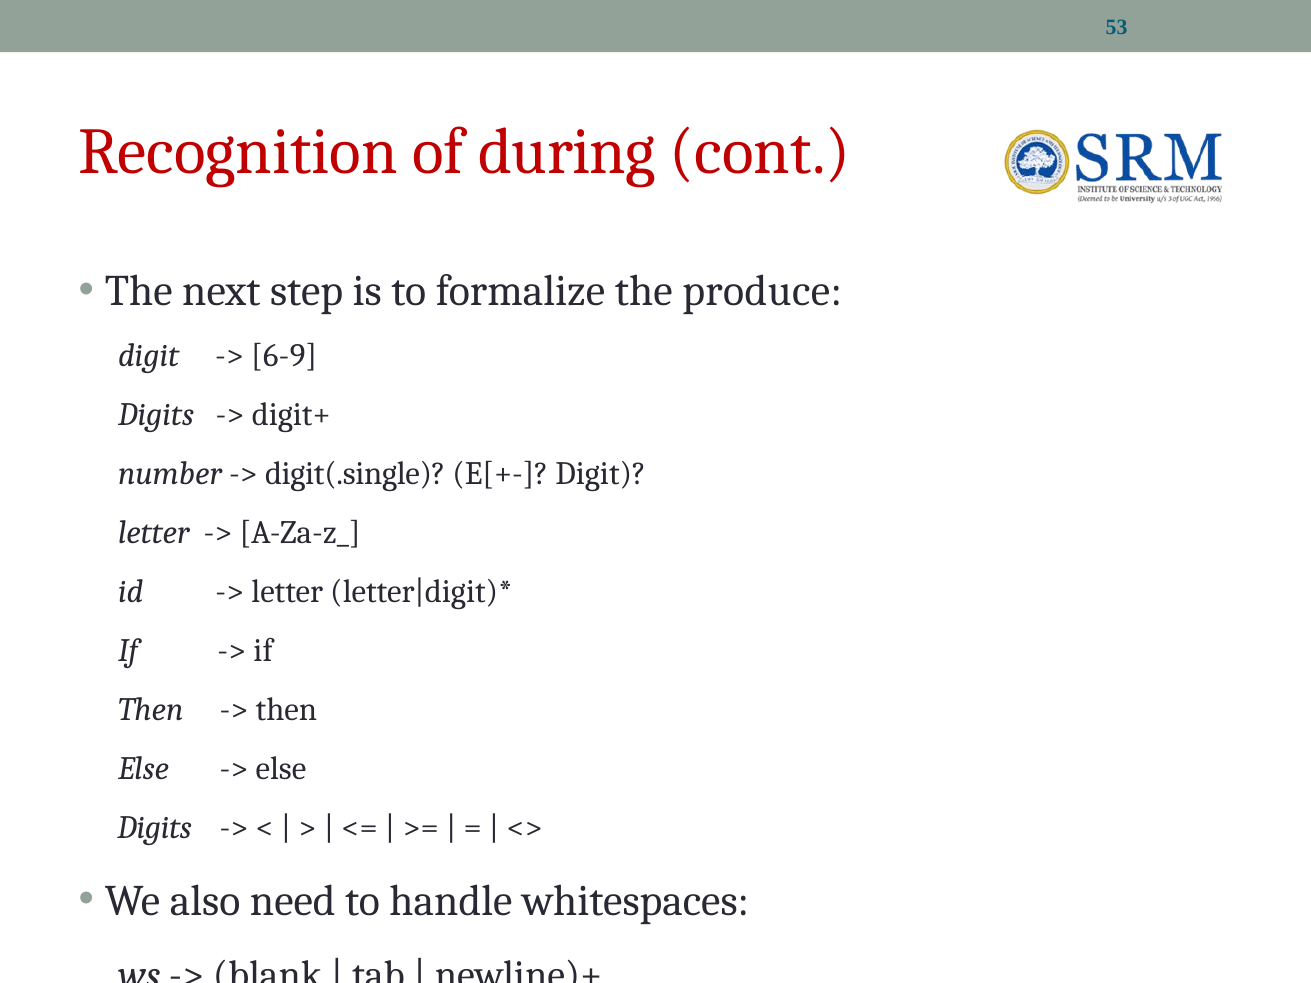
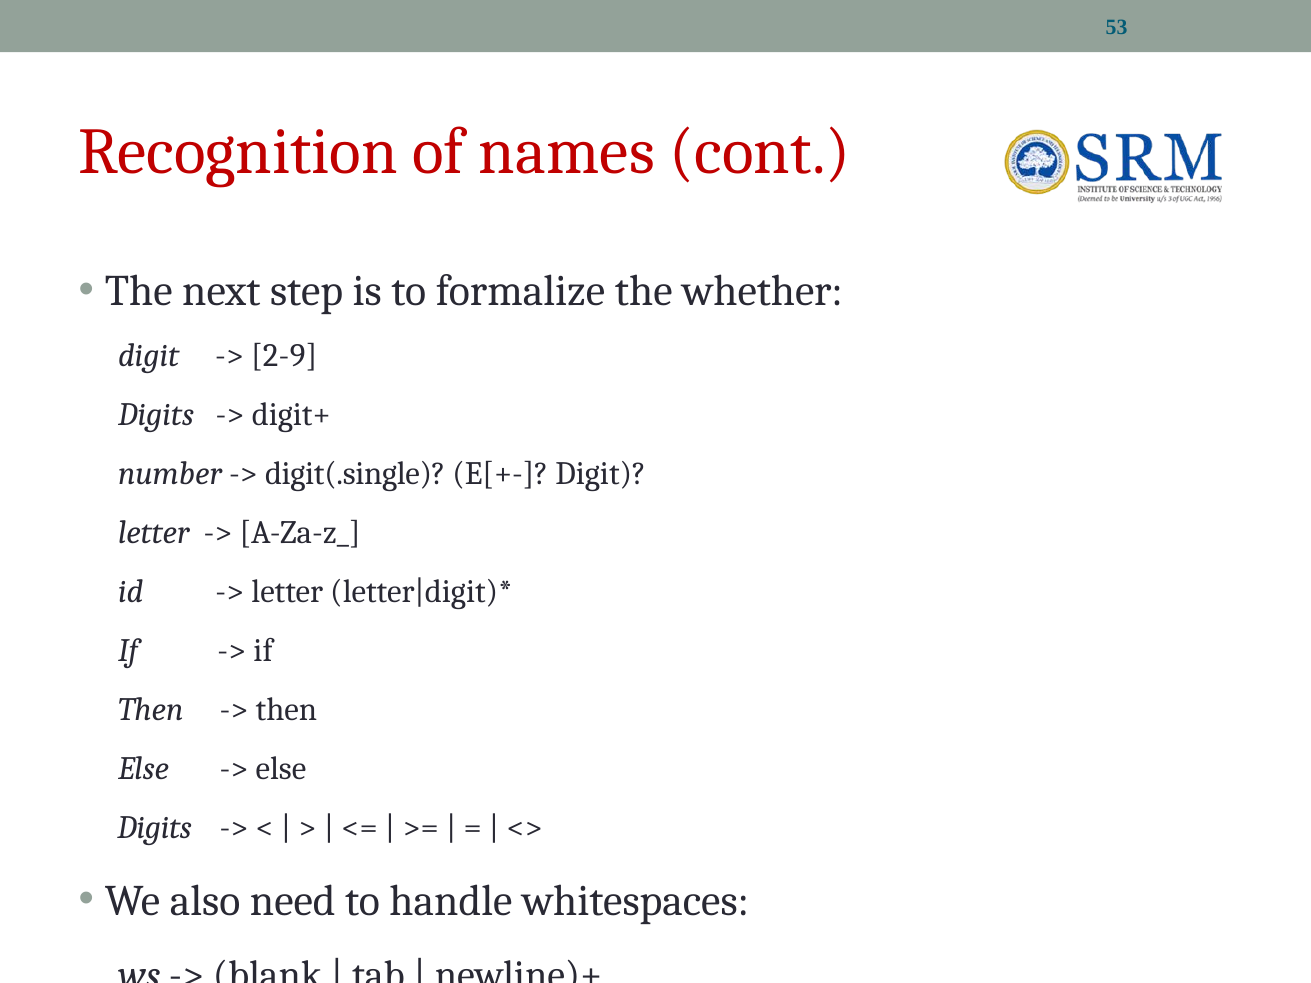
during: during -> names (567, 152)
produce: produce -> whether (763, 291)
6-9: 6-9 -> 2-9 (284, 356)
